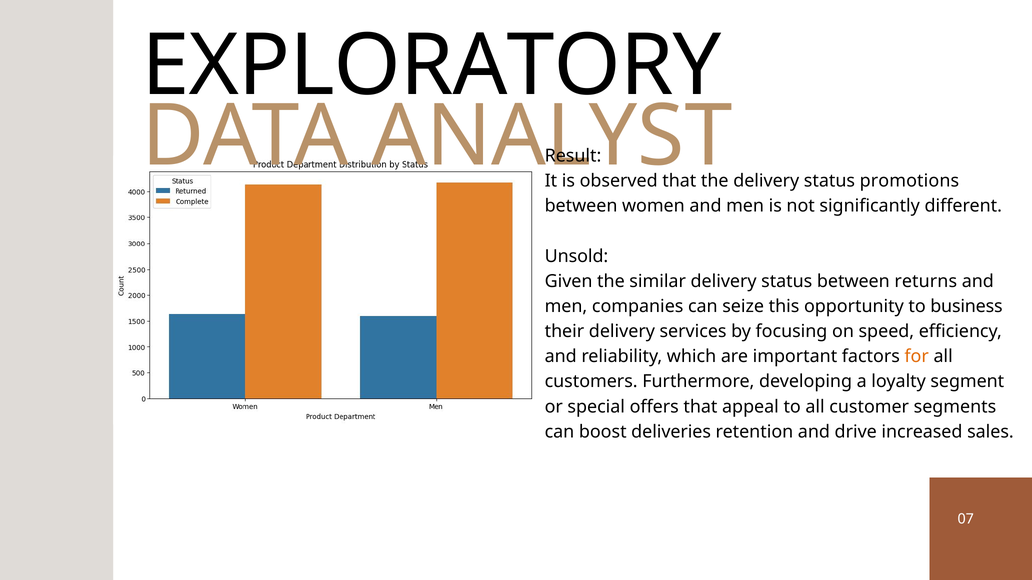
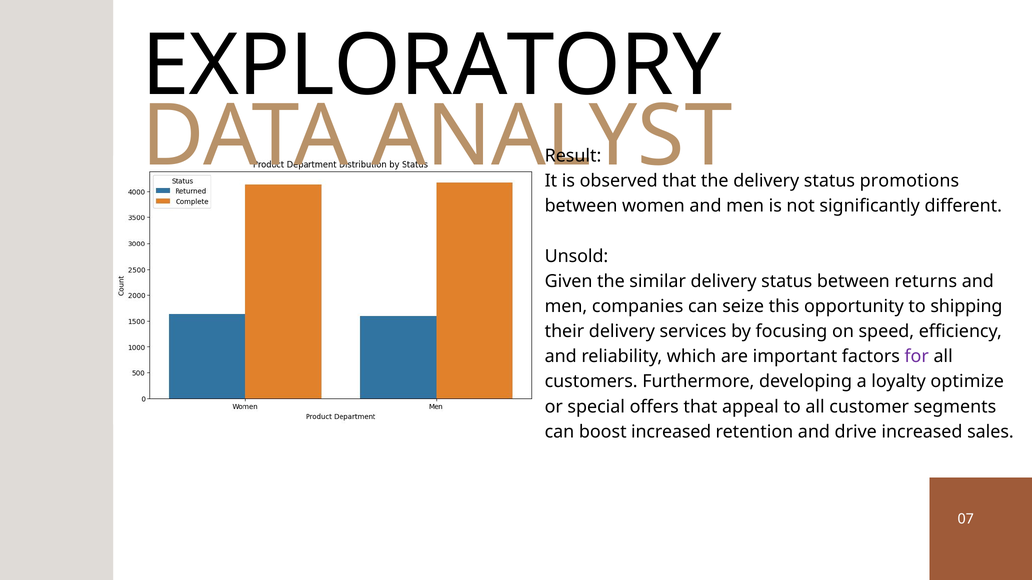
business: business -> shipping (966, 307)
for colour: orange -> purple (917, 357)
segment: segment -> optimize (967, 382)
boost deliveries: deliveries -> increased (671, 432)
